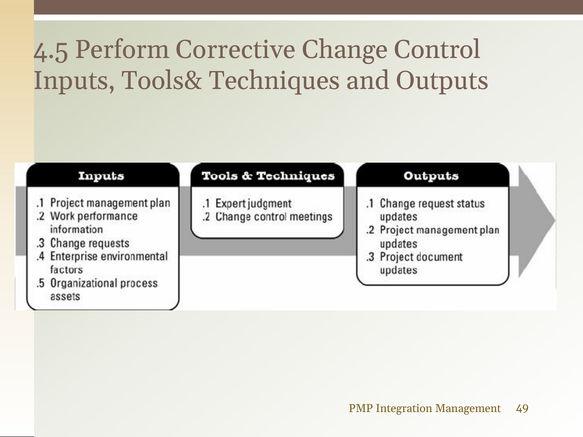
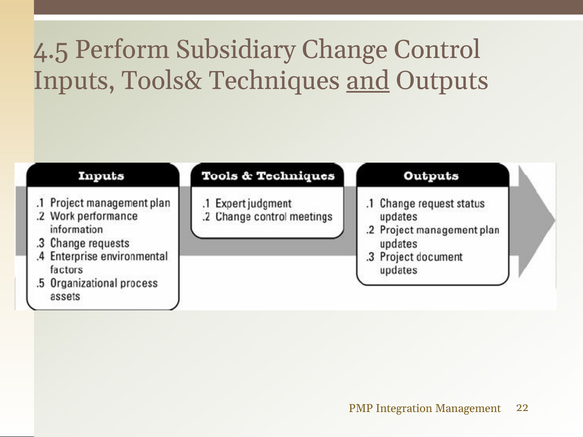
Corrective: Corrective -> Subsidiary (236, 50)
and underline: none -> present (368, 81)
49: 49 -> 22 (522, 408)
